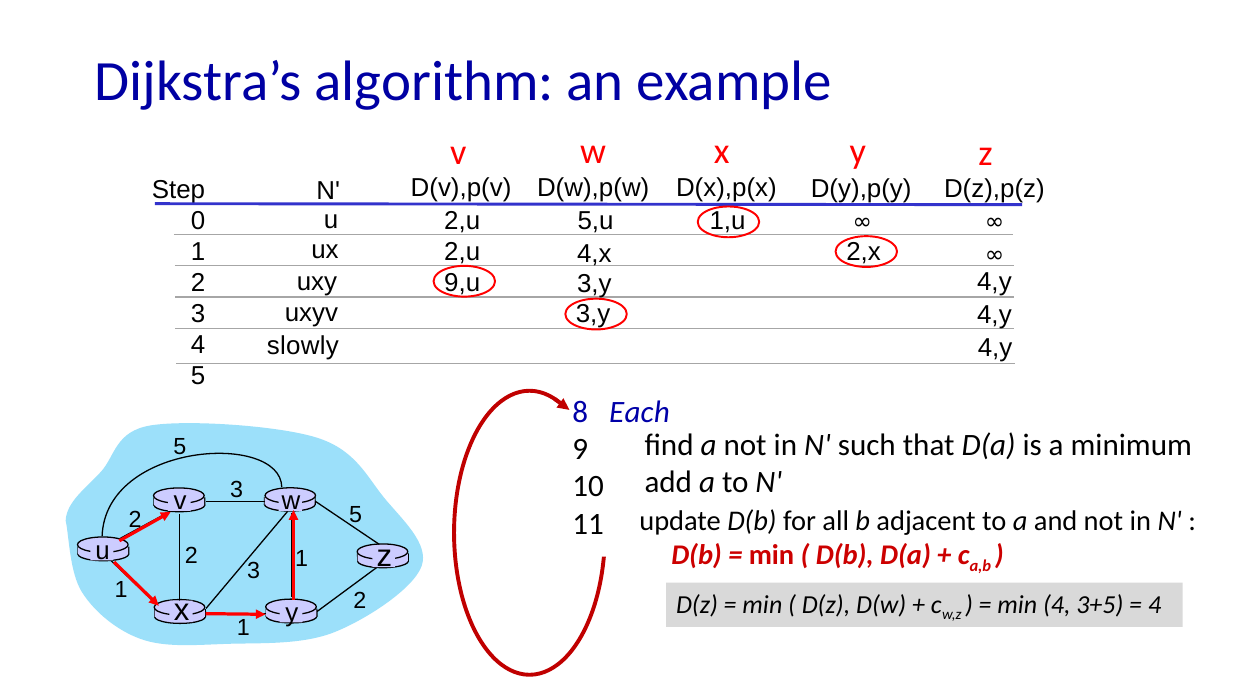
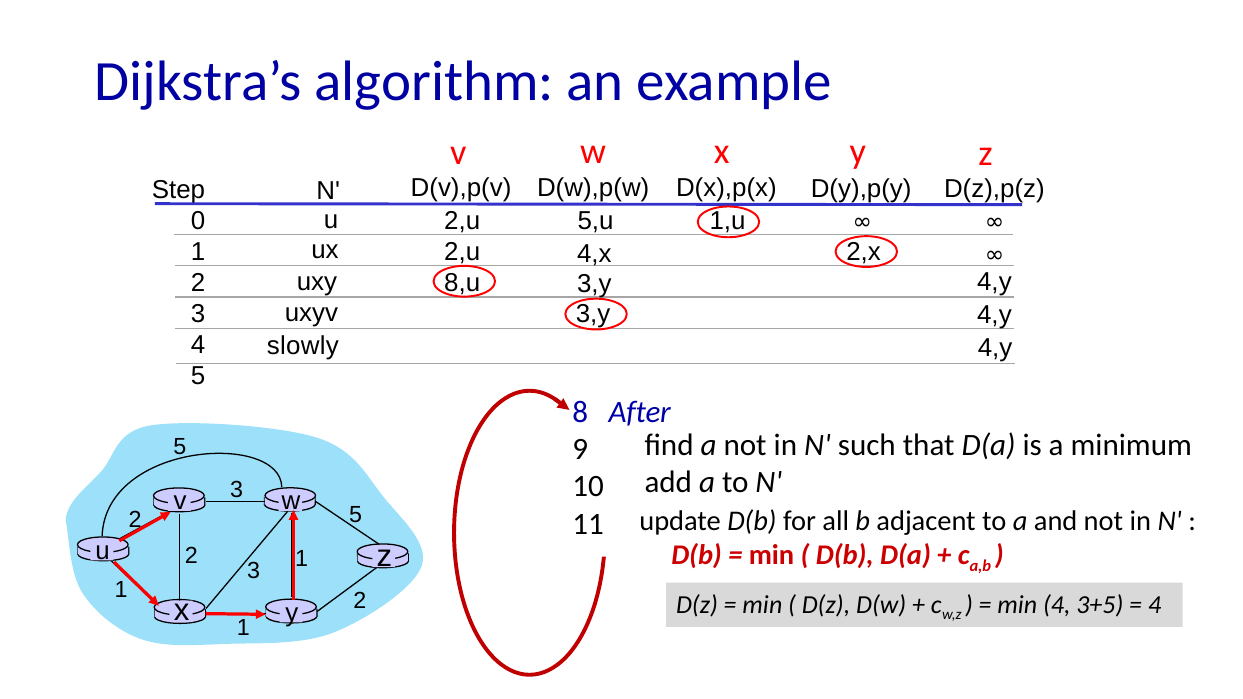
9,u: 9,u -> 8,u (462, 283)
Each: Each -> After (640, 412)
